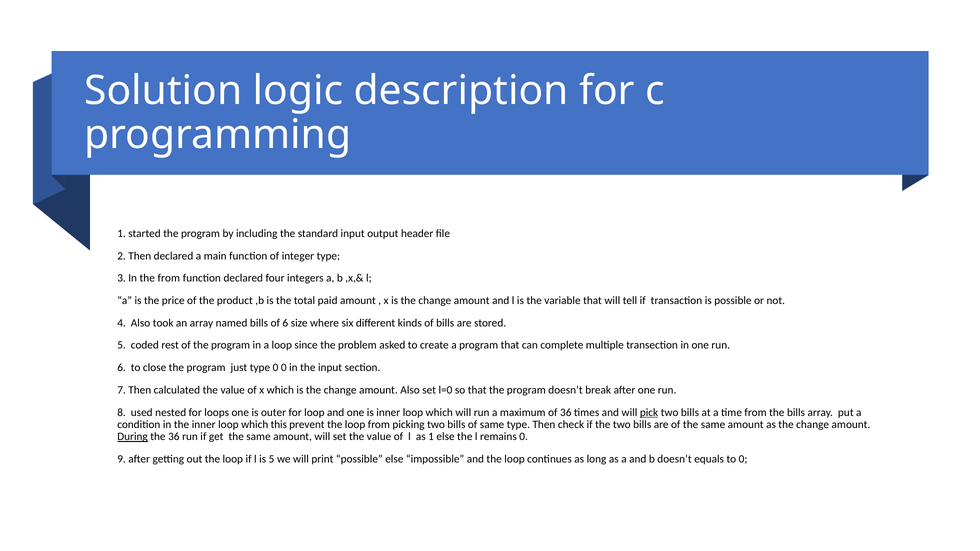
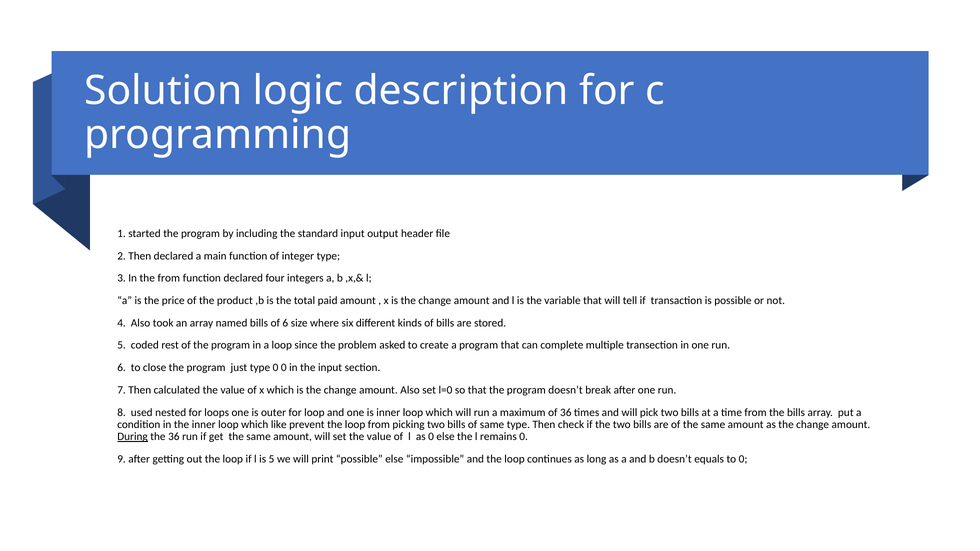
pick underline: present -> none (649, 413)
this: this -> like (279, 425)
as 1: 1 -> 0 (431, 437)
